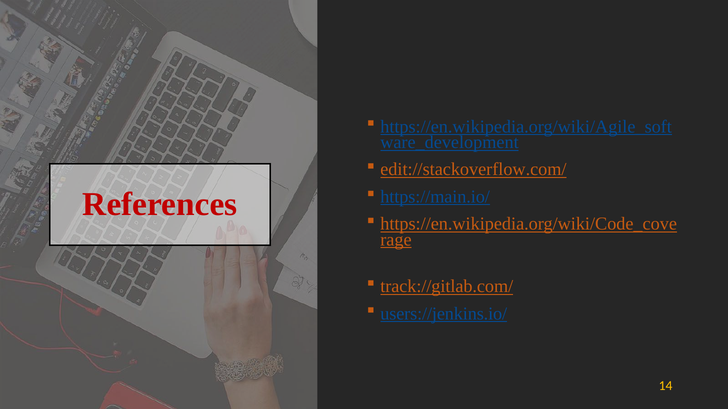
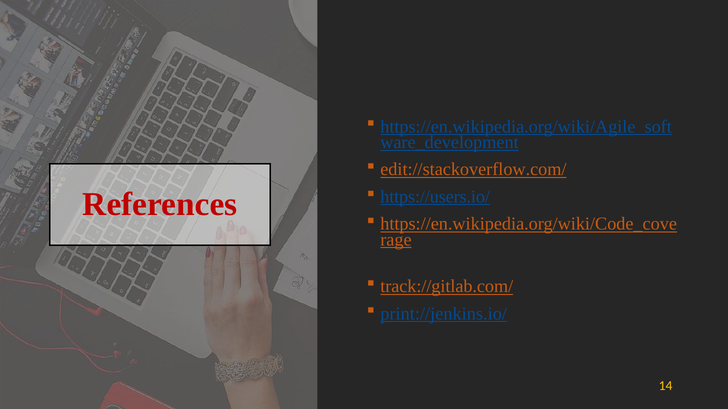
https://main.io/: https://main.io/ -> https://users.io/ (435, 197)
users://jenkins.io/: users://jenkins.io/ -> print://jenkins.io/ (444, 314)
